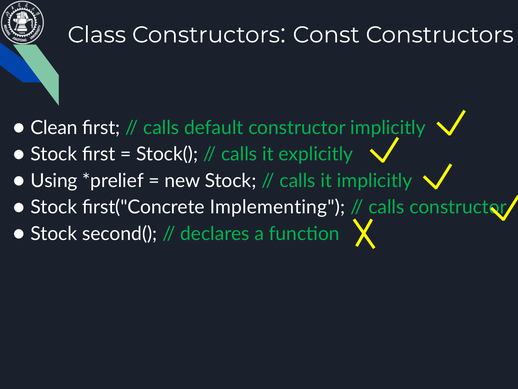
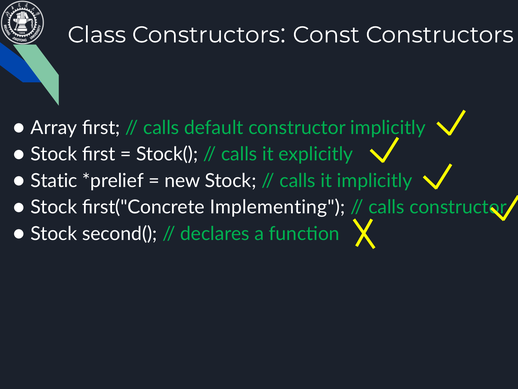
Clean: Clean -> Array (54, 128)
Using: Using -> Static (54, 181)
